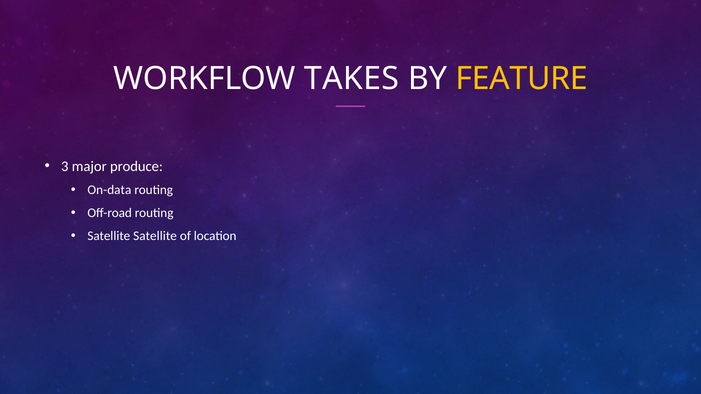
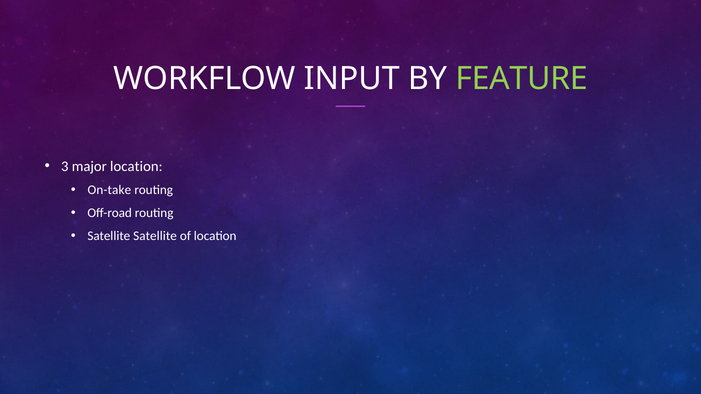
TAKES: TAKES -> INPUT (352, 79)
FEATURE colour: yellow -> light green (522, 79)
major produce: produce -> location (136, 166)
On-data: On-data -> On-take (109, 190)
